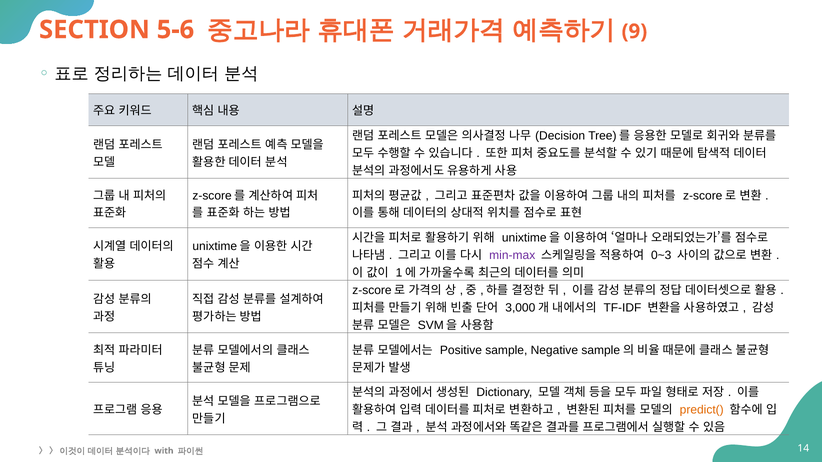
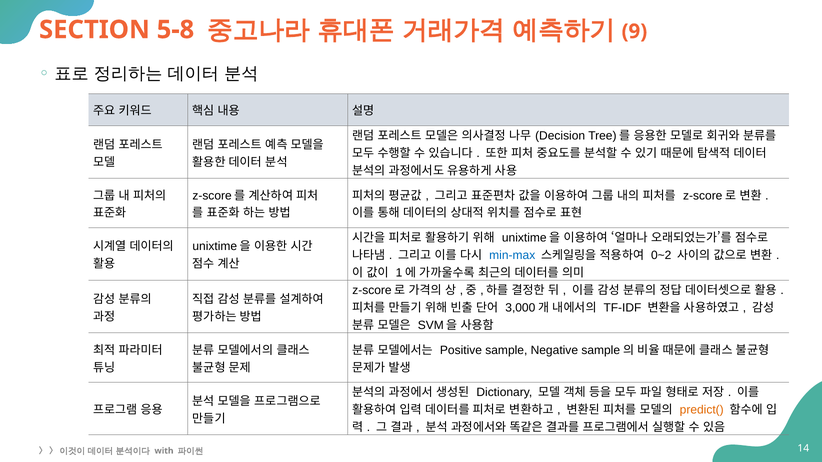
5-6: 5-6 -> 5-8 (175, 30)
min-max colour: purple -> blue (512, 255)
0~3: 0~3 -> 0~2 (661, 255)
